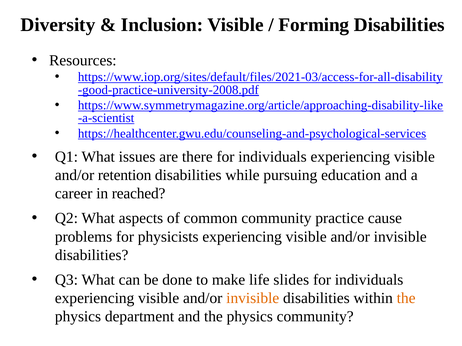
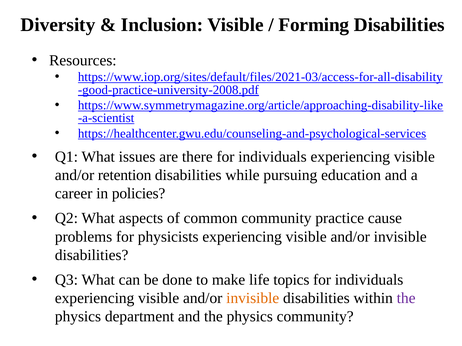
reached: reached -> policies (139, 194)
slides: slides -> topics (291, 280)
the colour: orange -> purple (406, 299)
